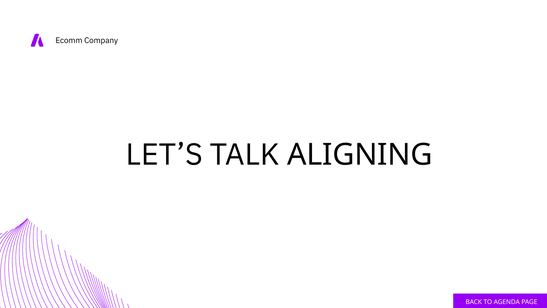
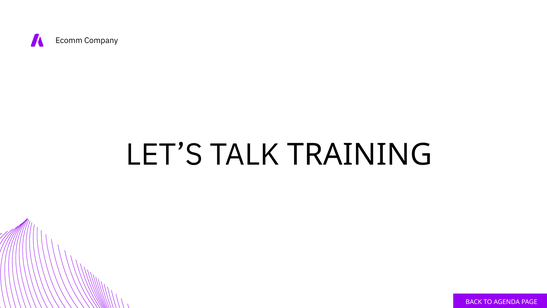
ALIGNING: ALIGNING -> TRAINING (360, 155)
